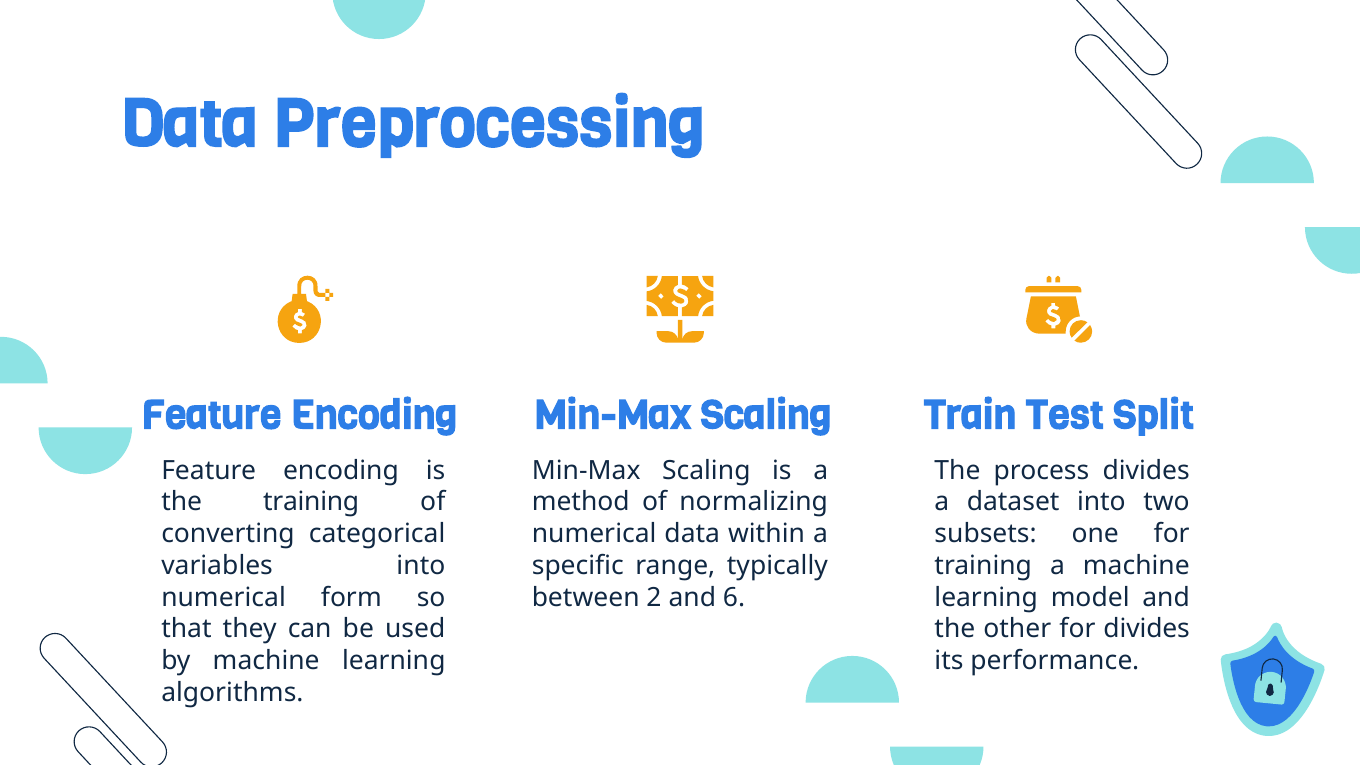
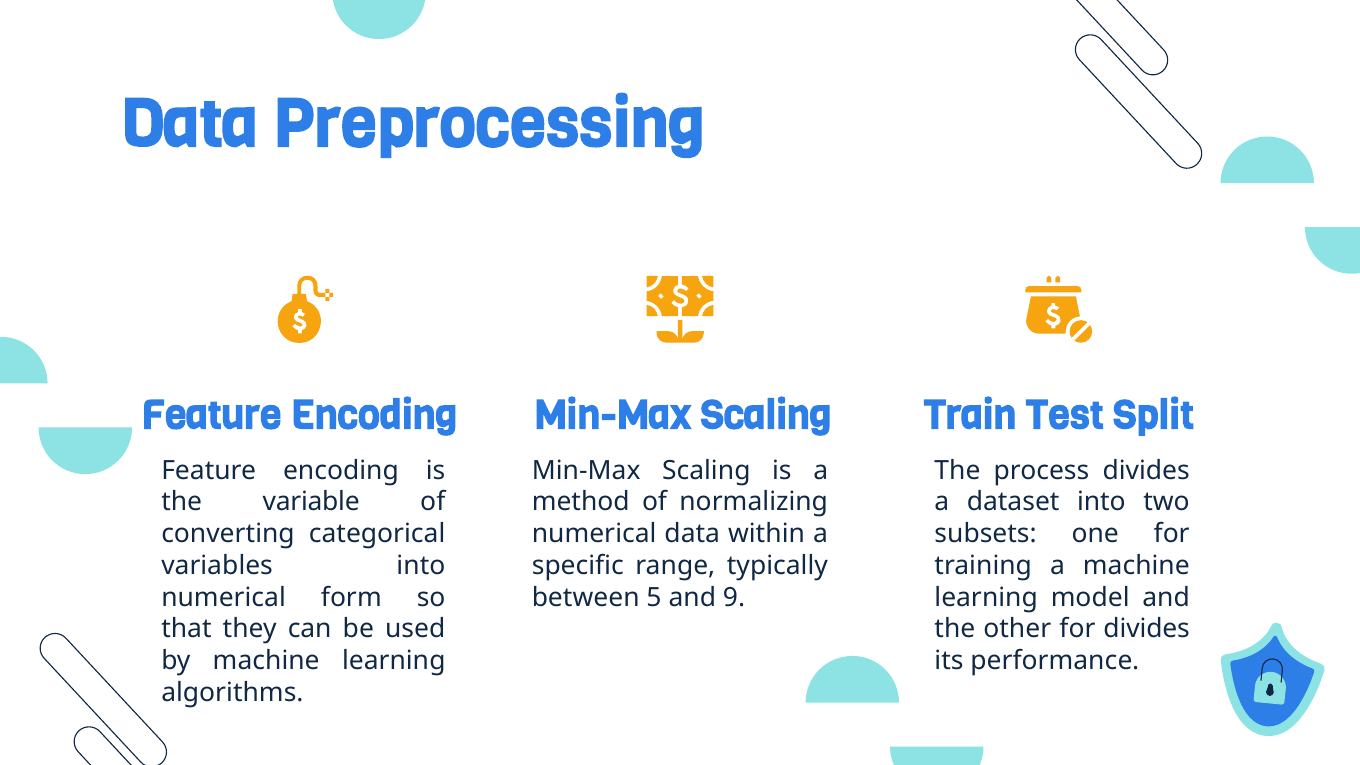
the training: training -> variable (311, 502)
2: 2 -> 5 (654, 597)
6: 6 -> 9 (734, 597)
